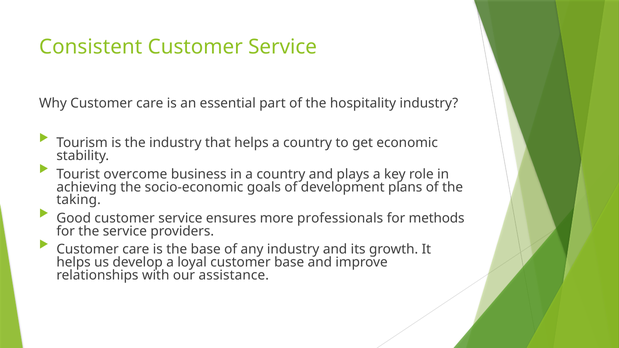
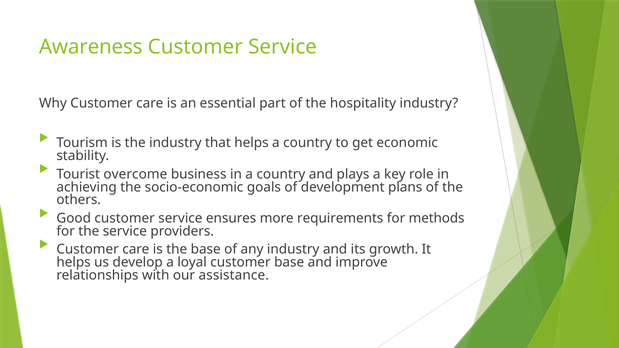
Consistent: Consistent -> Awareness (91, 47)
taking: taking -> others (79, 200)
professionals: professionals -> requirements (340, 218)
